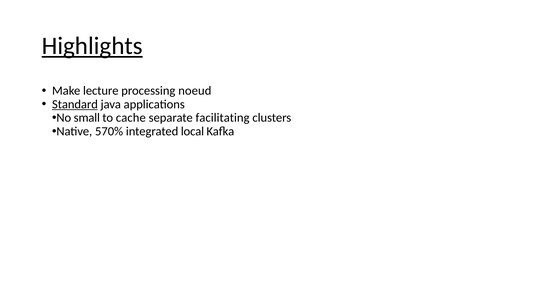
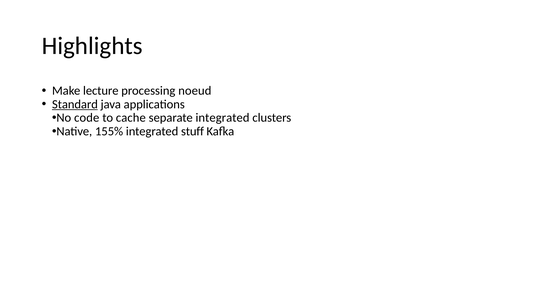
Highlights underline: present -> none (92, 46)
small: small -> code (87, 118)
separate facilitating: facilitating -> integrated (223, 118)
570%: 570% -> 155% (109, 131)
local: local -> stuff (192, 131)
